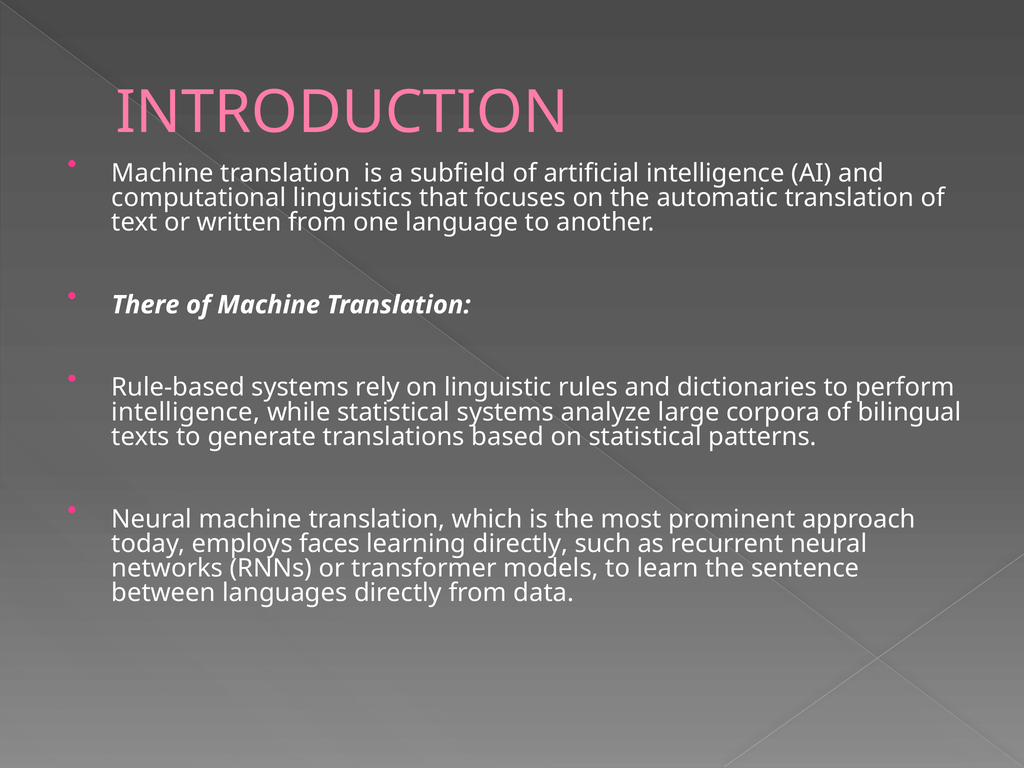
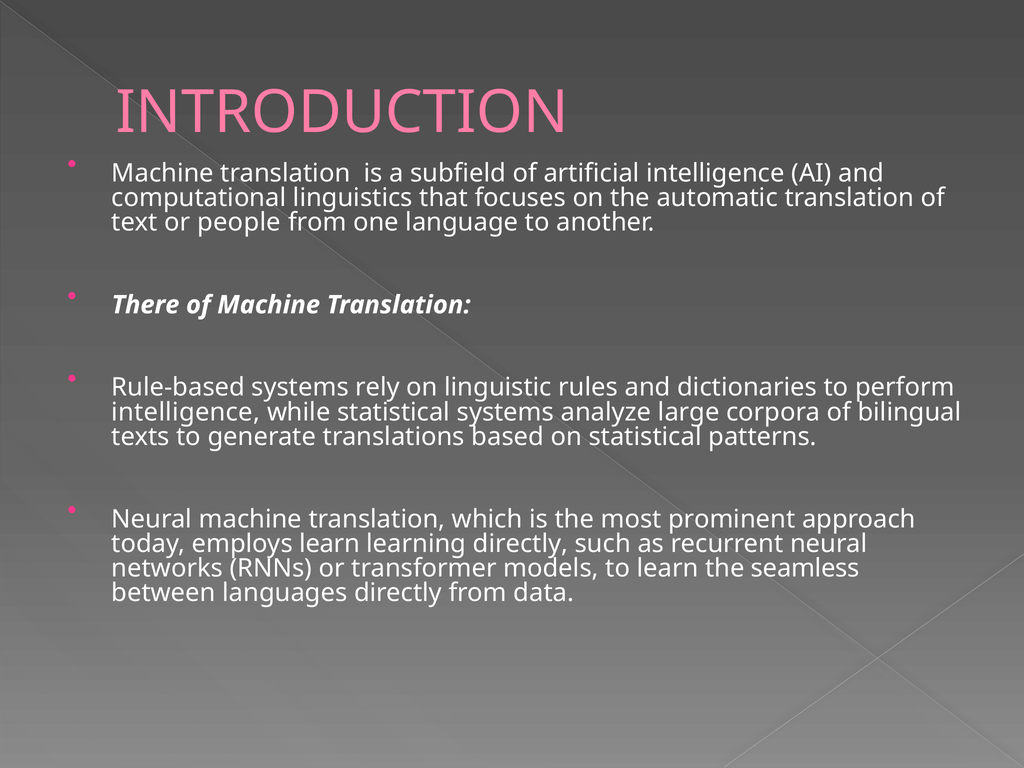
written: written -> people (239, 222)
employs faces: faces -> learn (330, 544)
sentence: sentence -> seamless (805, 568)
